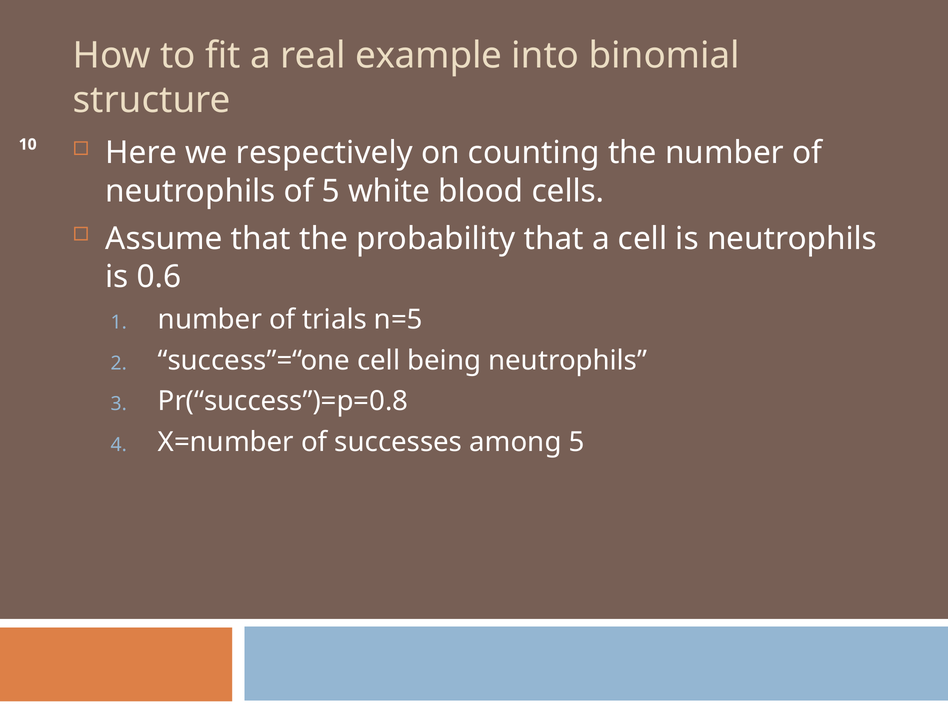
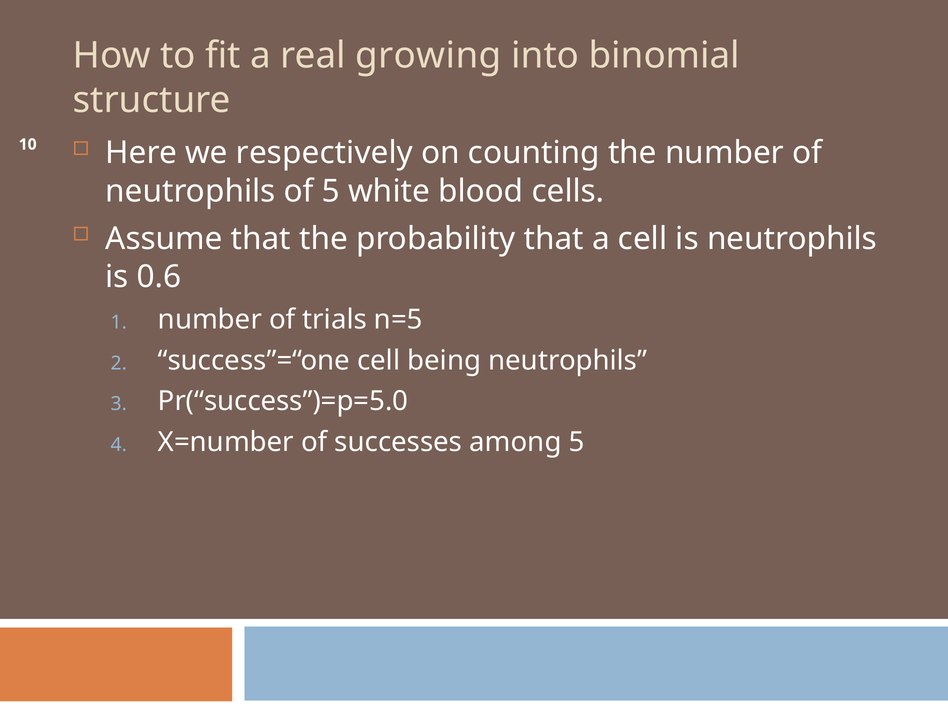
example: example -> growing (428, 55)
Pr(“success”)=p=0.8: Pr(“success”)=p=0.8 -> Pr(“success”)=p=5.0 (283, 401)
